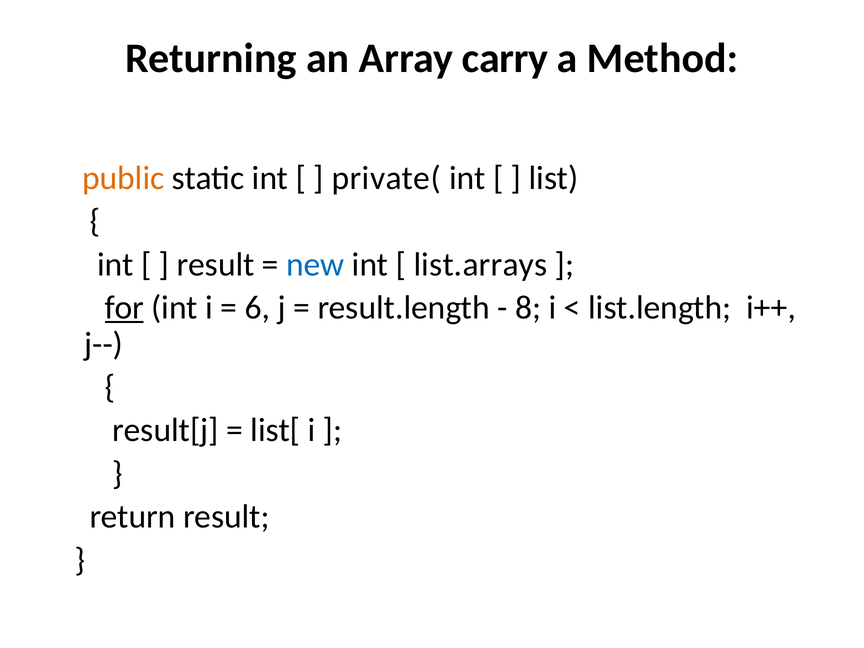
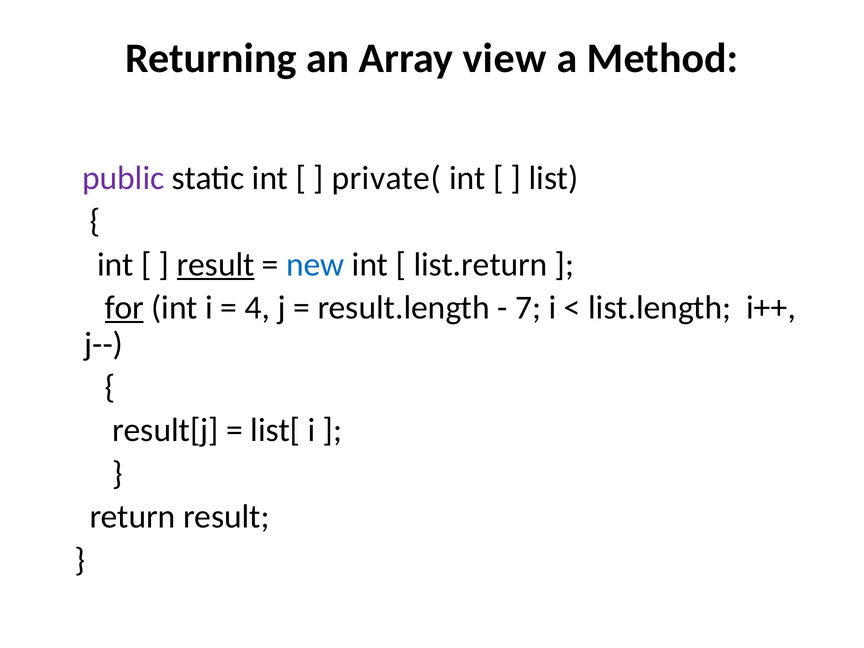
carry: carry -> view (505, 58)
public colour: orange -> purple (123, 178)
result underline: none -> present (216, 264)
list.arrays: list.arrays -> list.return (481, 264)
6: 6 -> 4 (257, 308)
8: 8 -> 7 (528, 308)
